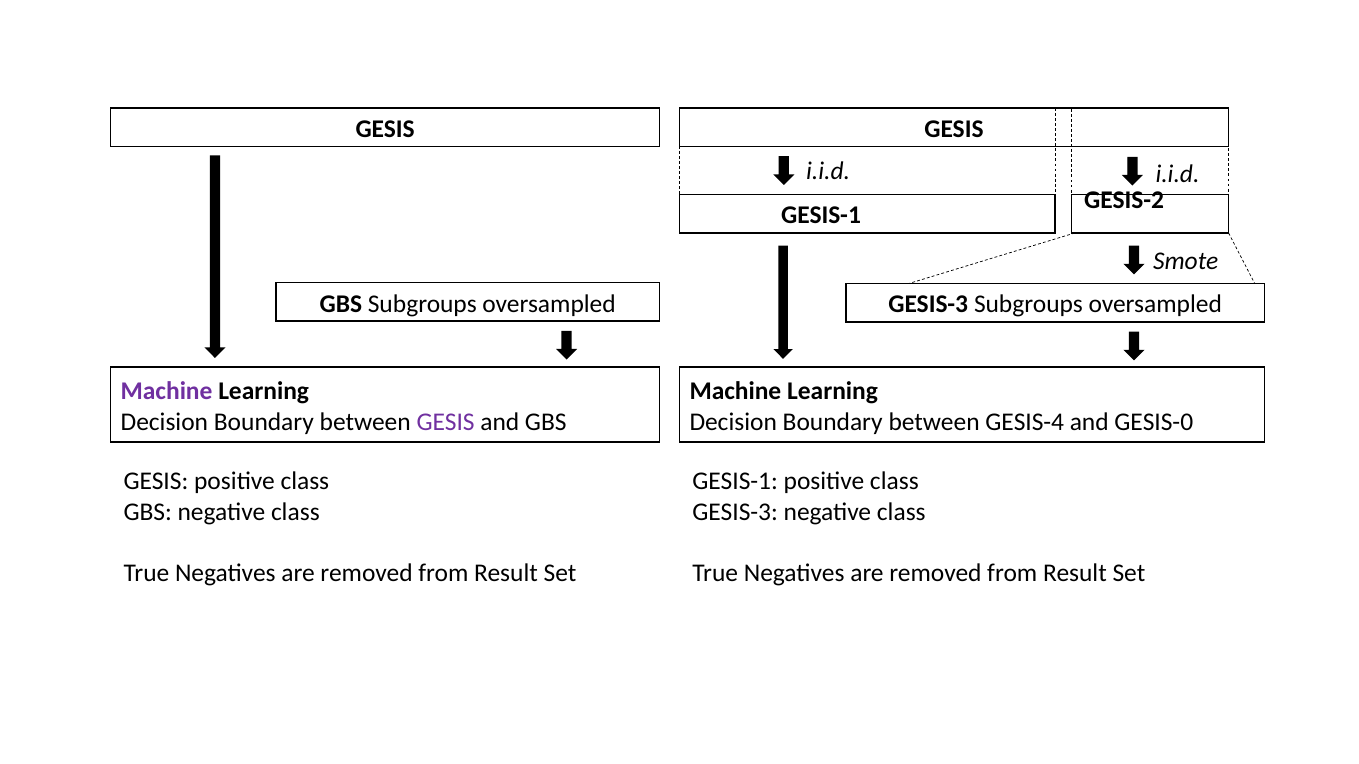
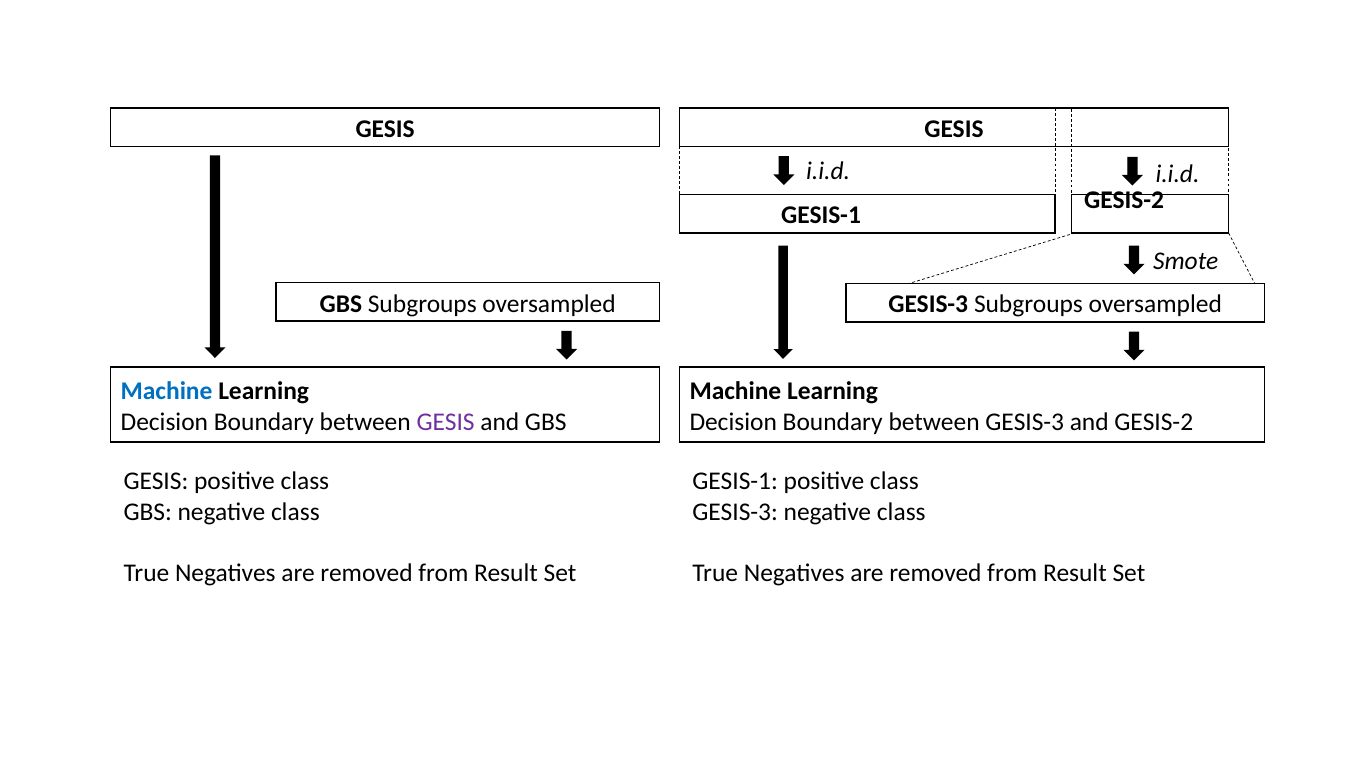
Machine colour: purple -> blue (167, 391)
between GESIS-4: GESIS-4 -> GESIS-3 (1025, 422)
and GESIS-0: GESIS-0 -> GESIS-2 (1154, 422)
